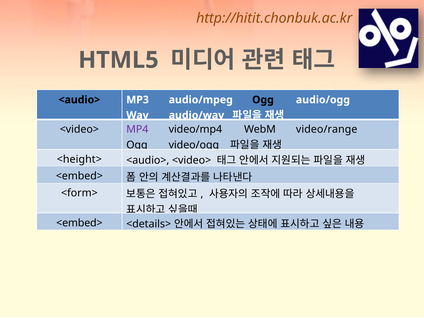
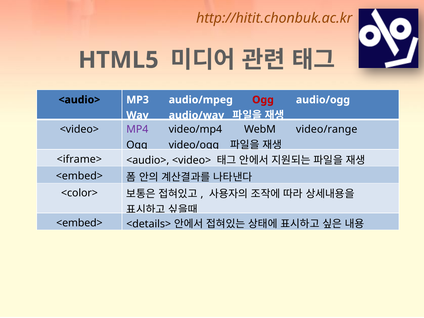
Ogg colour: black -> red (263, 100)
<height>: <height> -> <iframe> (79, 159)
<form>: <form> -> <color> (79, 193)
